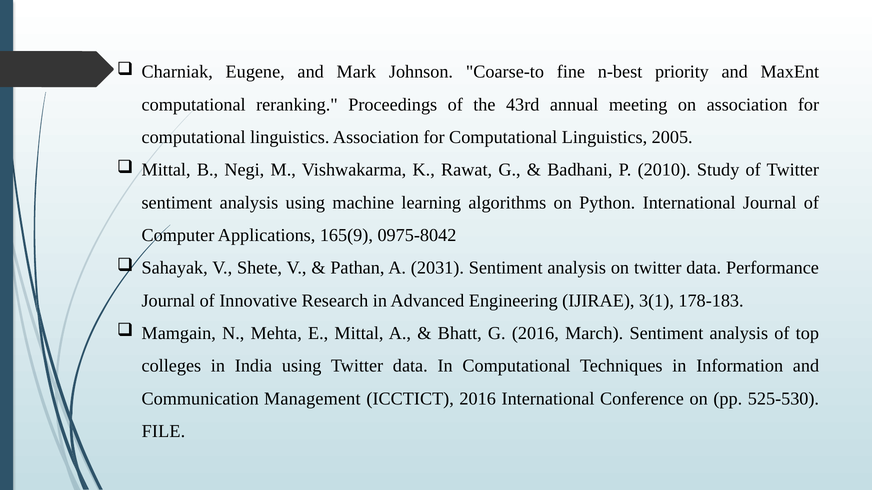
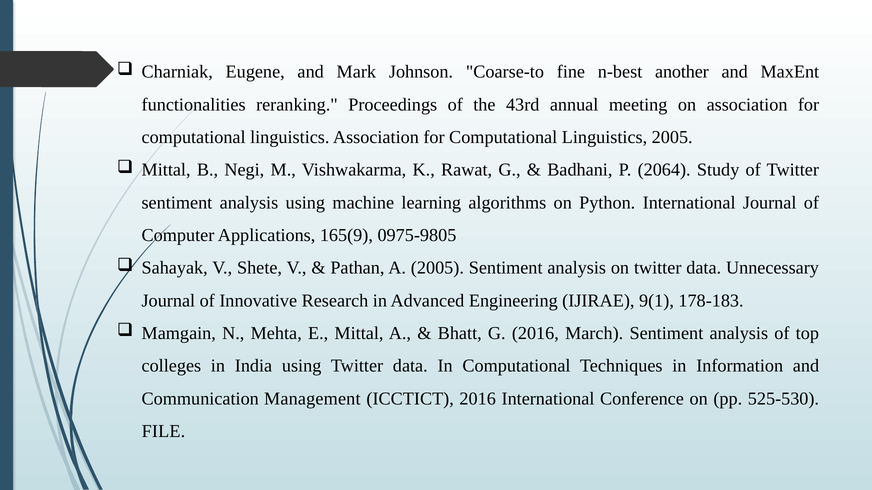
priority: priority -> another (682, 72)
computational: computational -> functionalities (194, 105)
2010: 2010 -> 2064 (664, 170)
0975-8042: 0975-8042 -> 0975-9805 (417, 236)
A 2031: 2031 -> 2005 (437, 268)
Performance: Performance -> Unnecessary (772, 268)
3(1: 3(1 -> 9(1 (656, 301)
